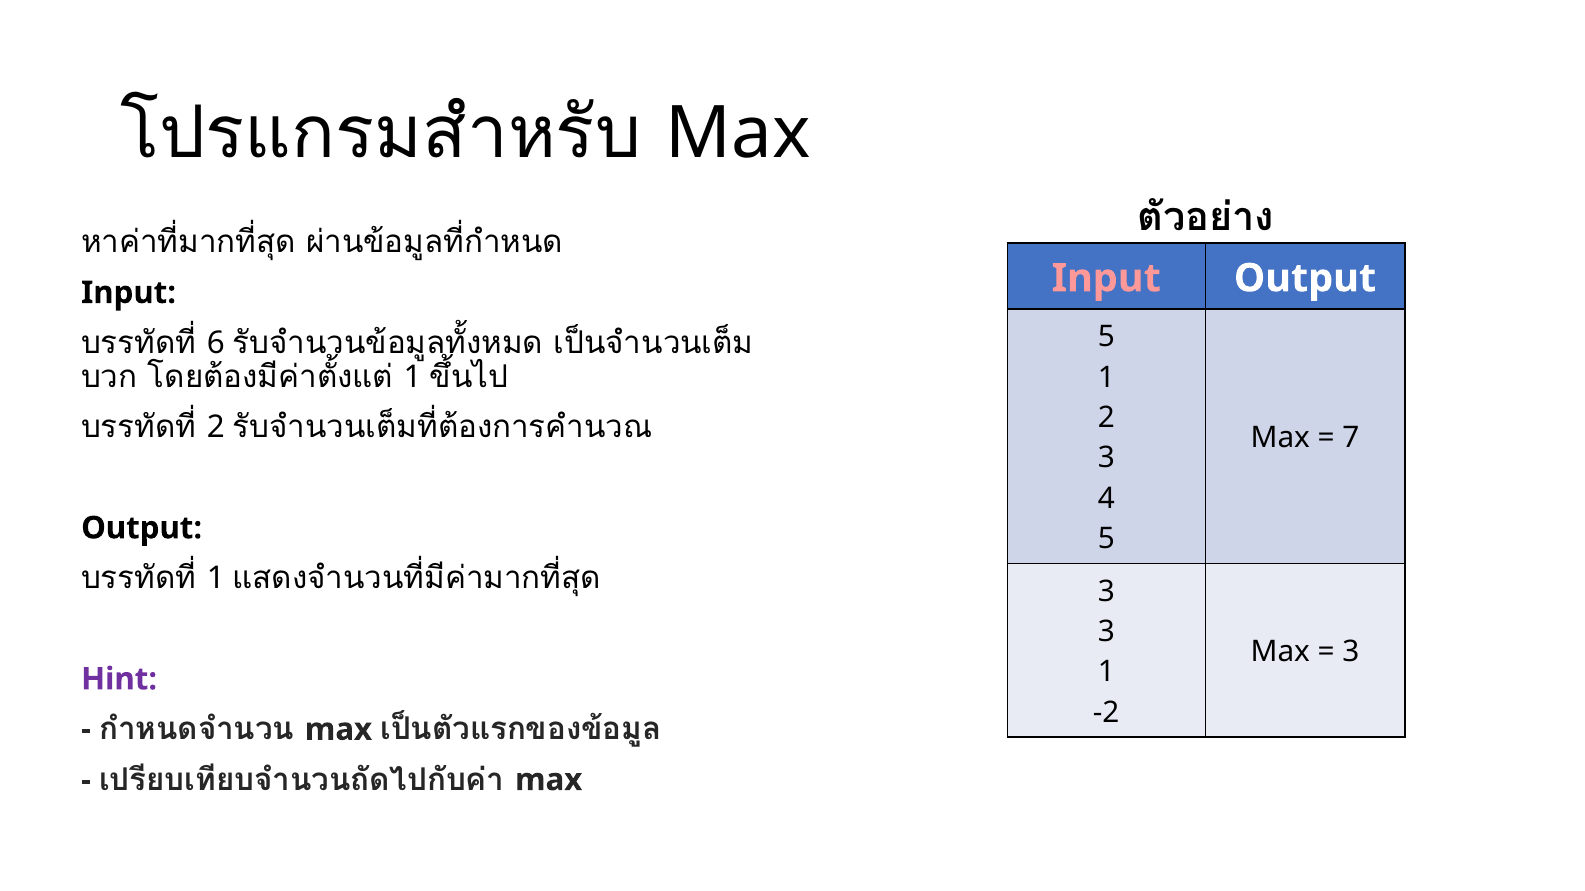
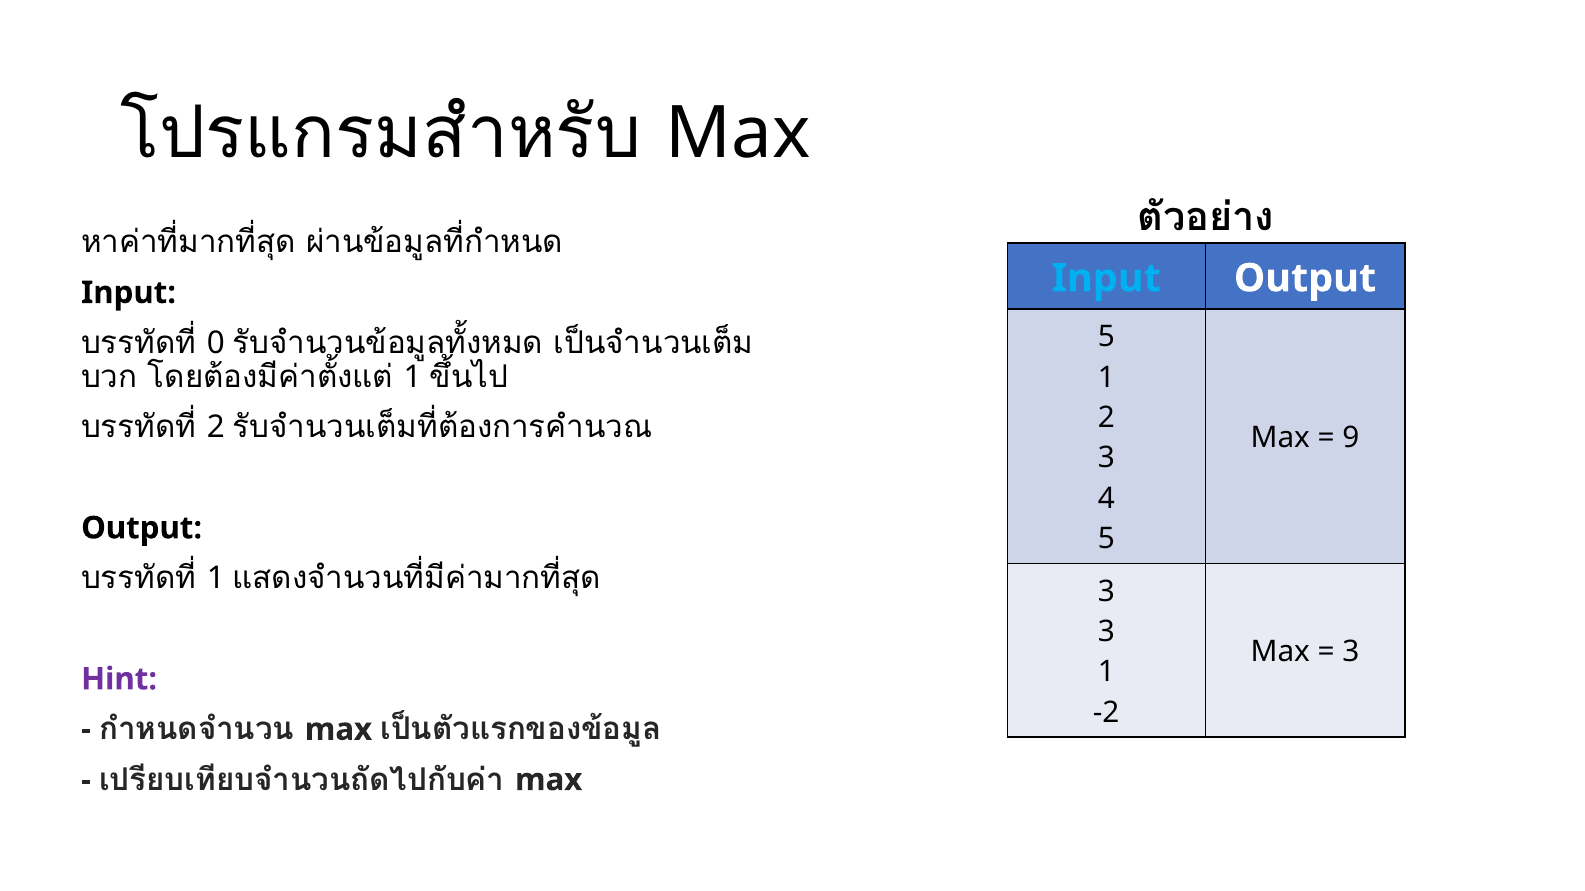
Input colour: pink -> light blue (1106, 278)
6: 6 -> 0 (216, 343)
7: 7 -> 9 (1351, 438)
